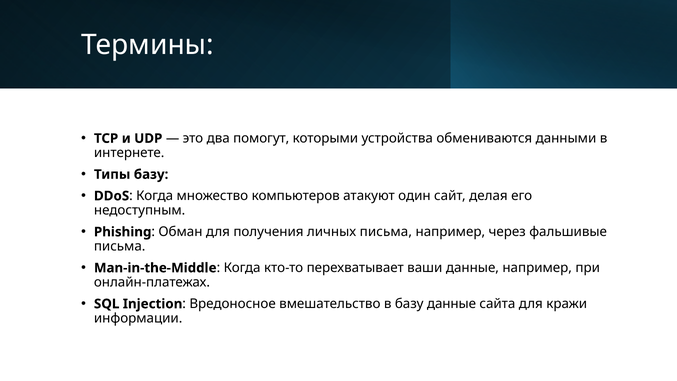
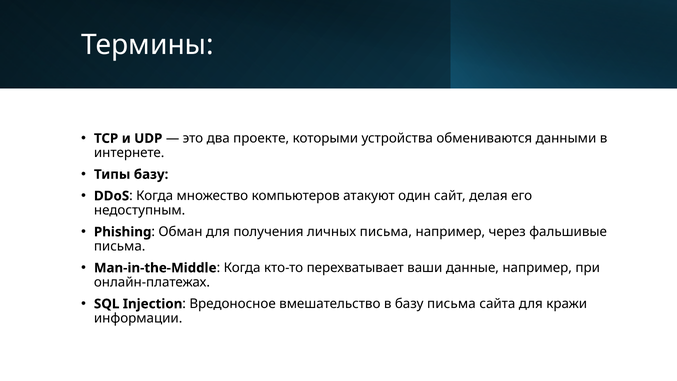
помогут: помогут -> проекте (261, 138)
базу данные: данные -> письма (451, 304)
